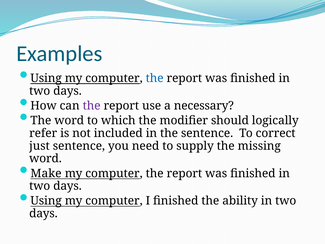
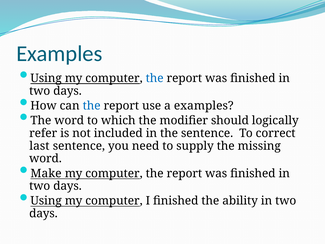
the colour: purple -> blue (92, 106)
a necessary: necessary -> examples (204, 106)
just: just -> last (39, 146)
